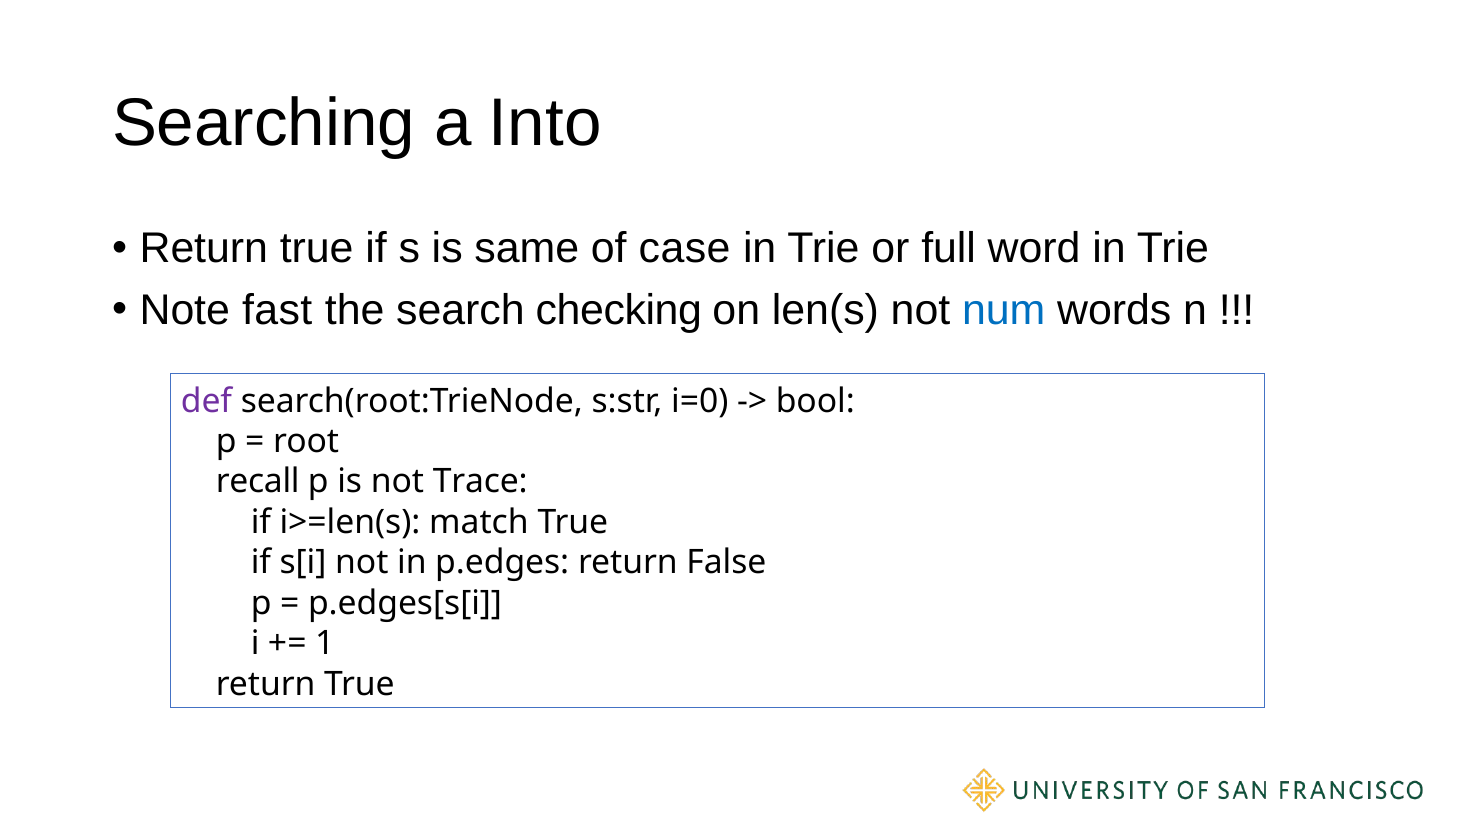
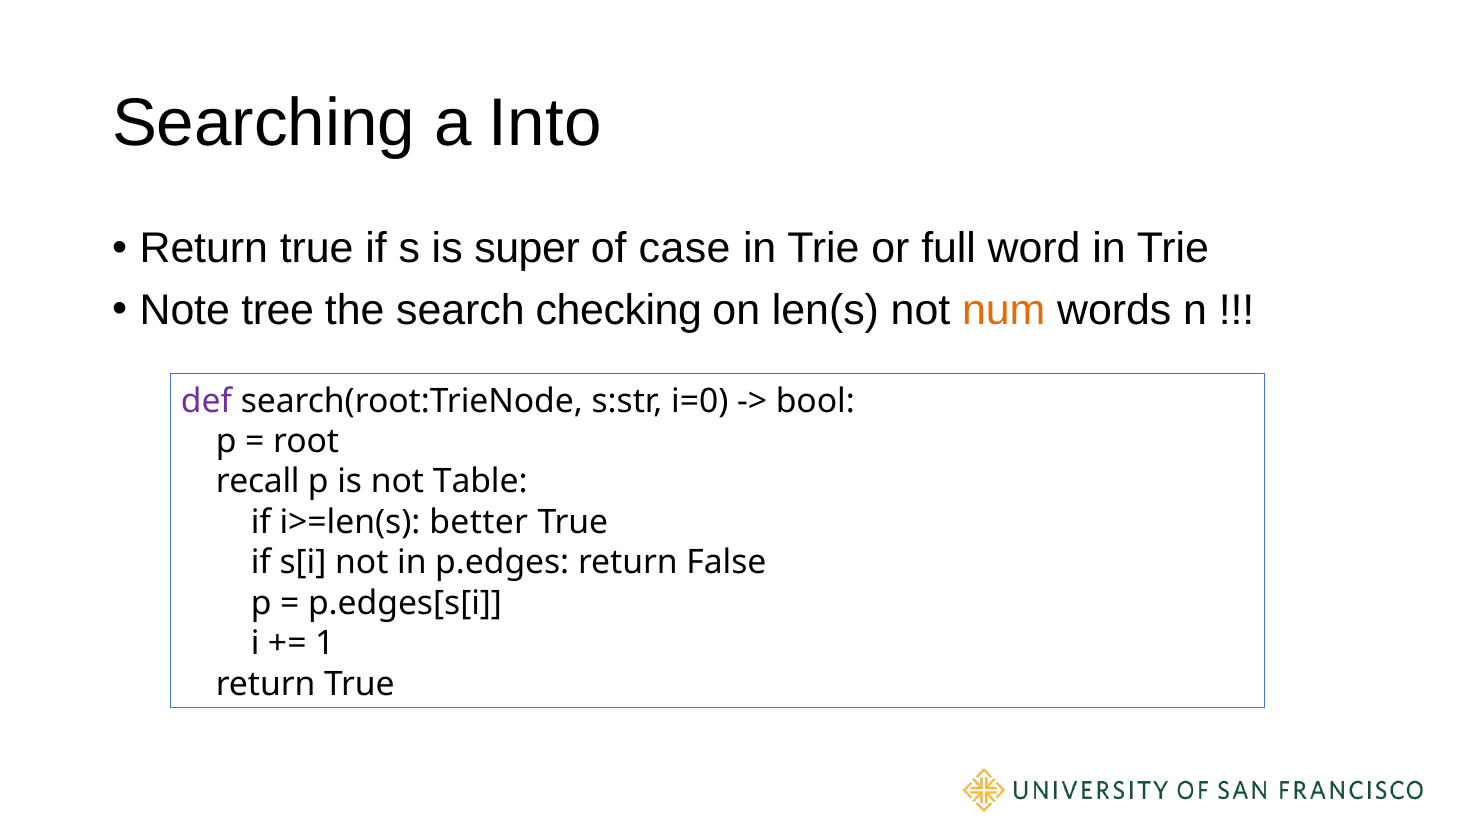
same: same -> super (527, 249)
fast: fast -> tree (278, 310)
num colour: blue -> orange (1004, 310)
Trace: Trace -> Table (480, 482)
match: match -> better (479, 522)
